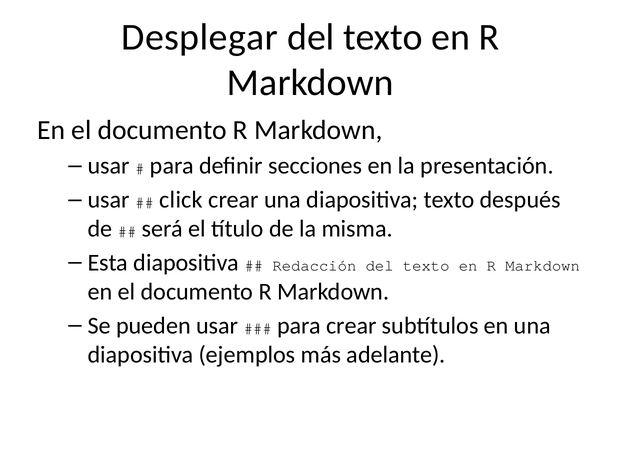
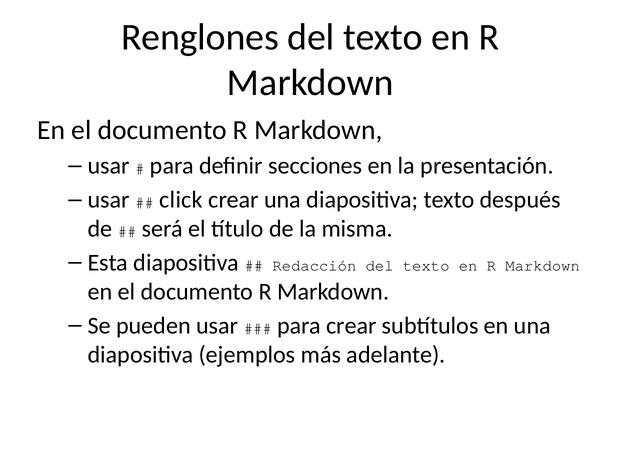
Desplegar: Desplegar -> Renglones (200, 37)
